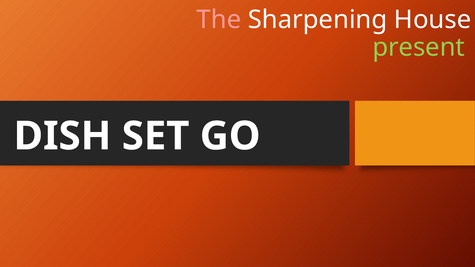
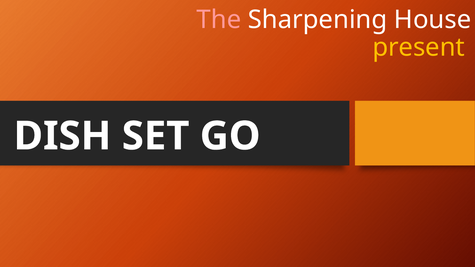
present colour: light green -> yellow (419, 47)
